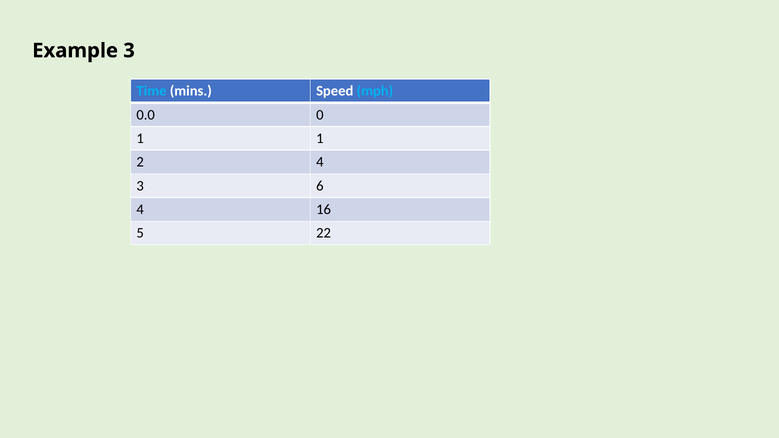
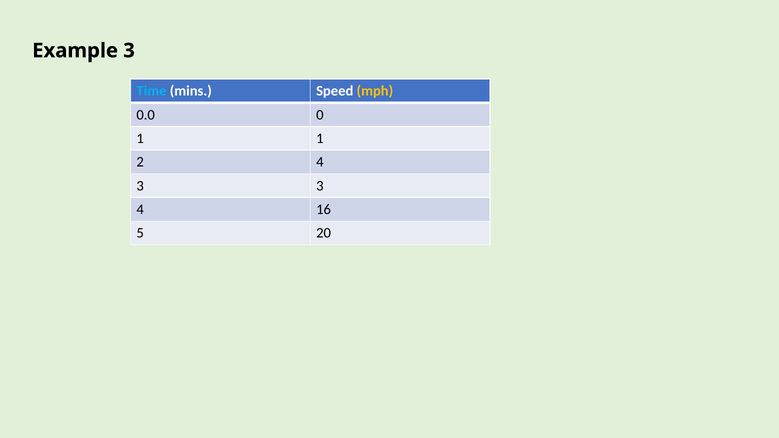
mph colour: light blue -> yellow (375, 91)
3 6: 6 -> 3 (320, 186)
22: 22 -> 20 (324, 233)
